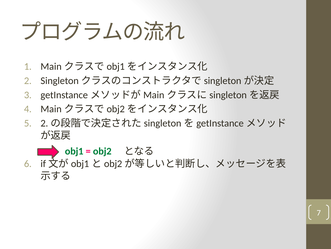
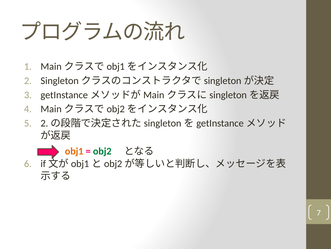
obj1 colour: green -> orange (74, 151)
